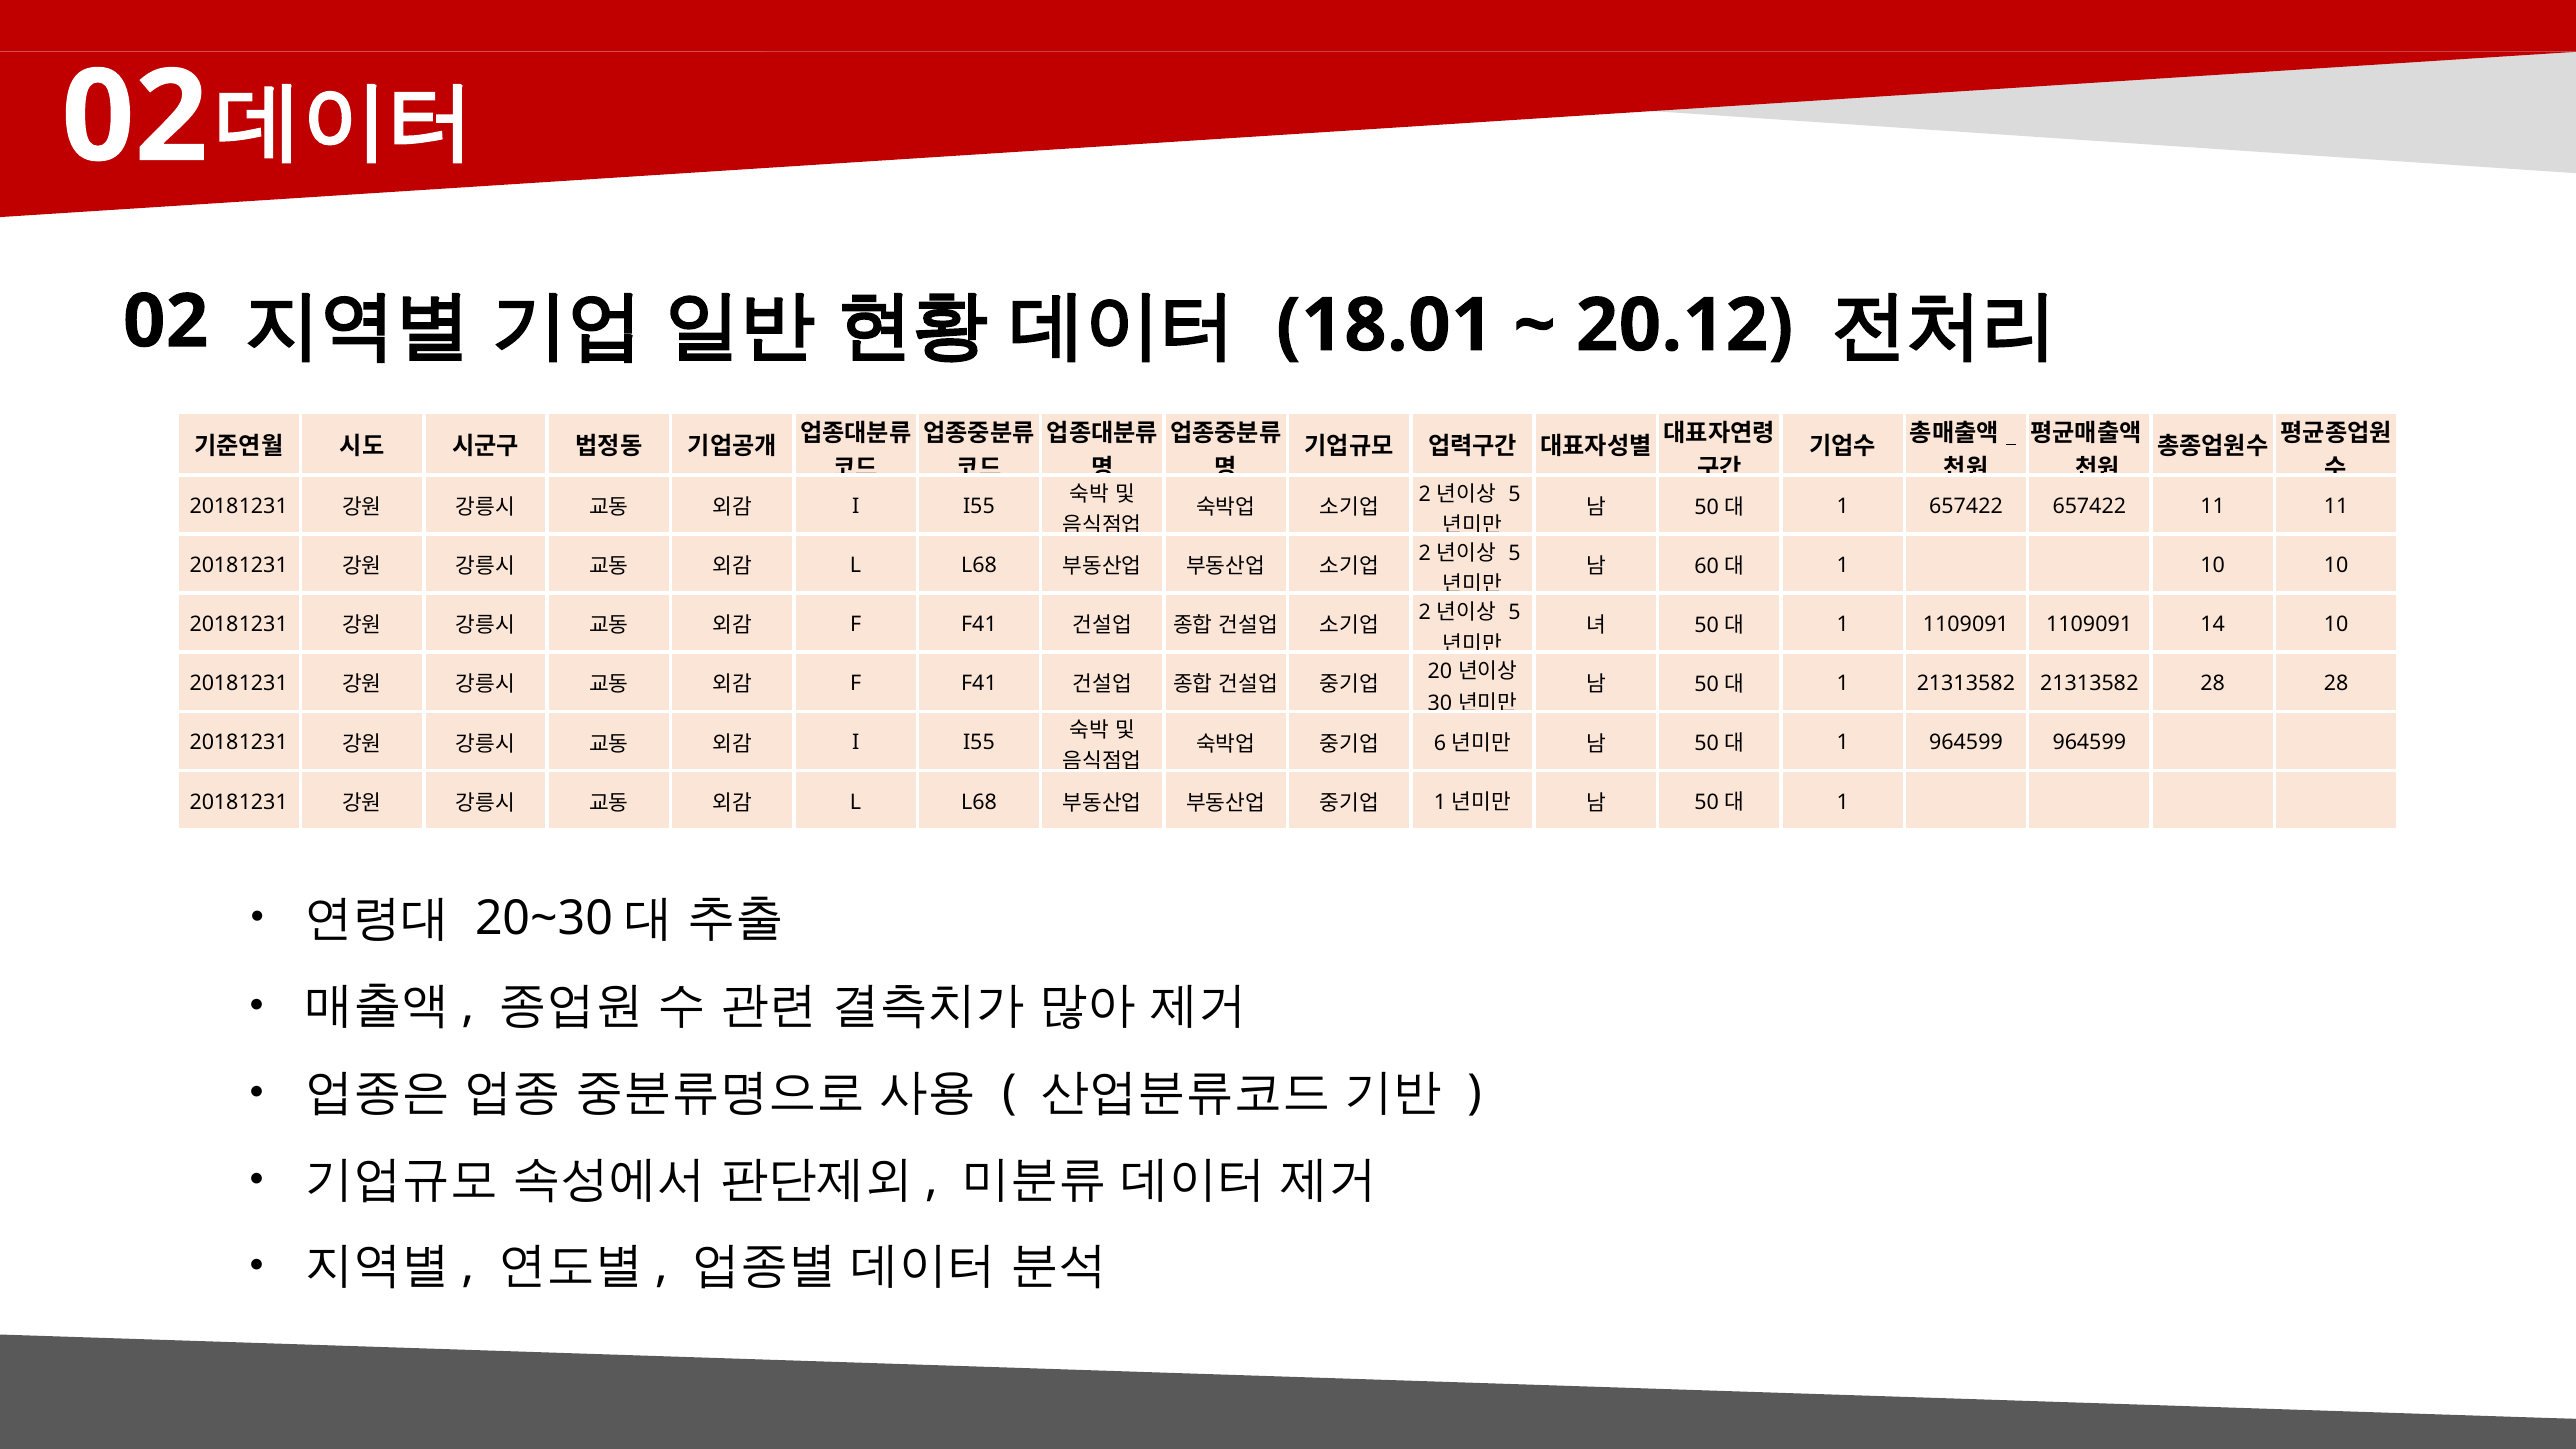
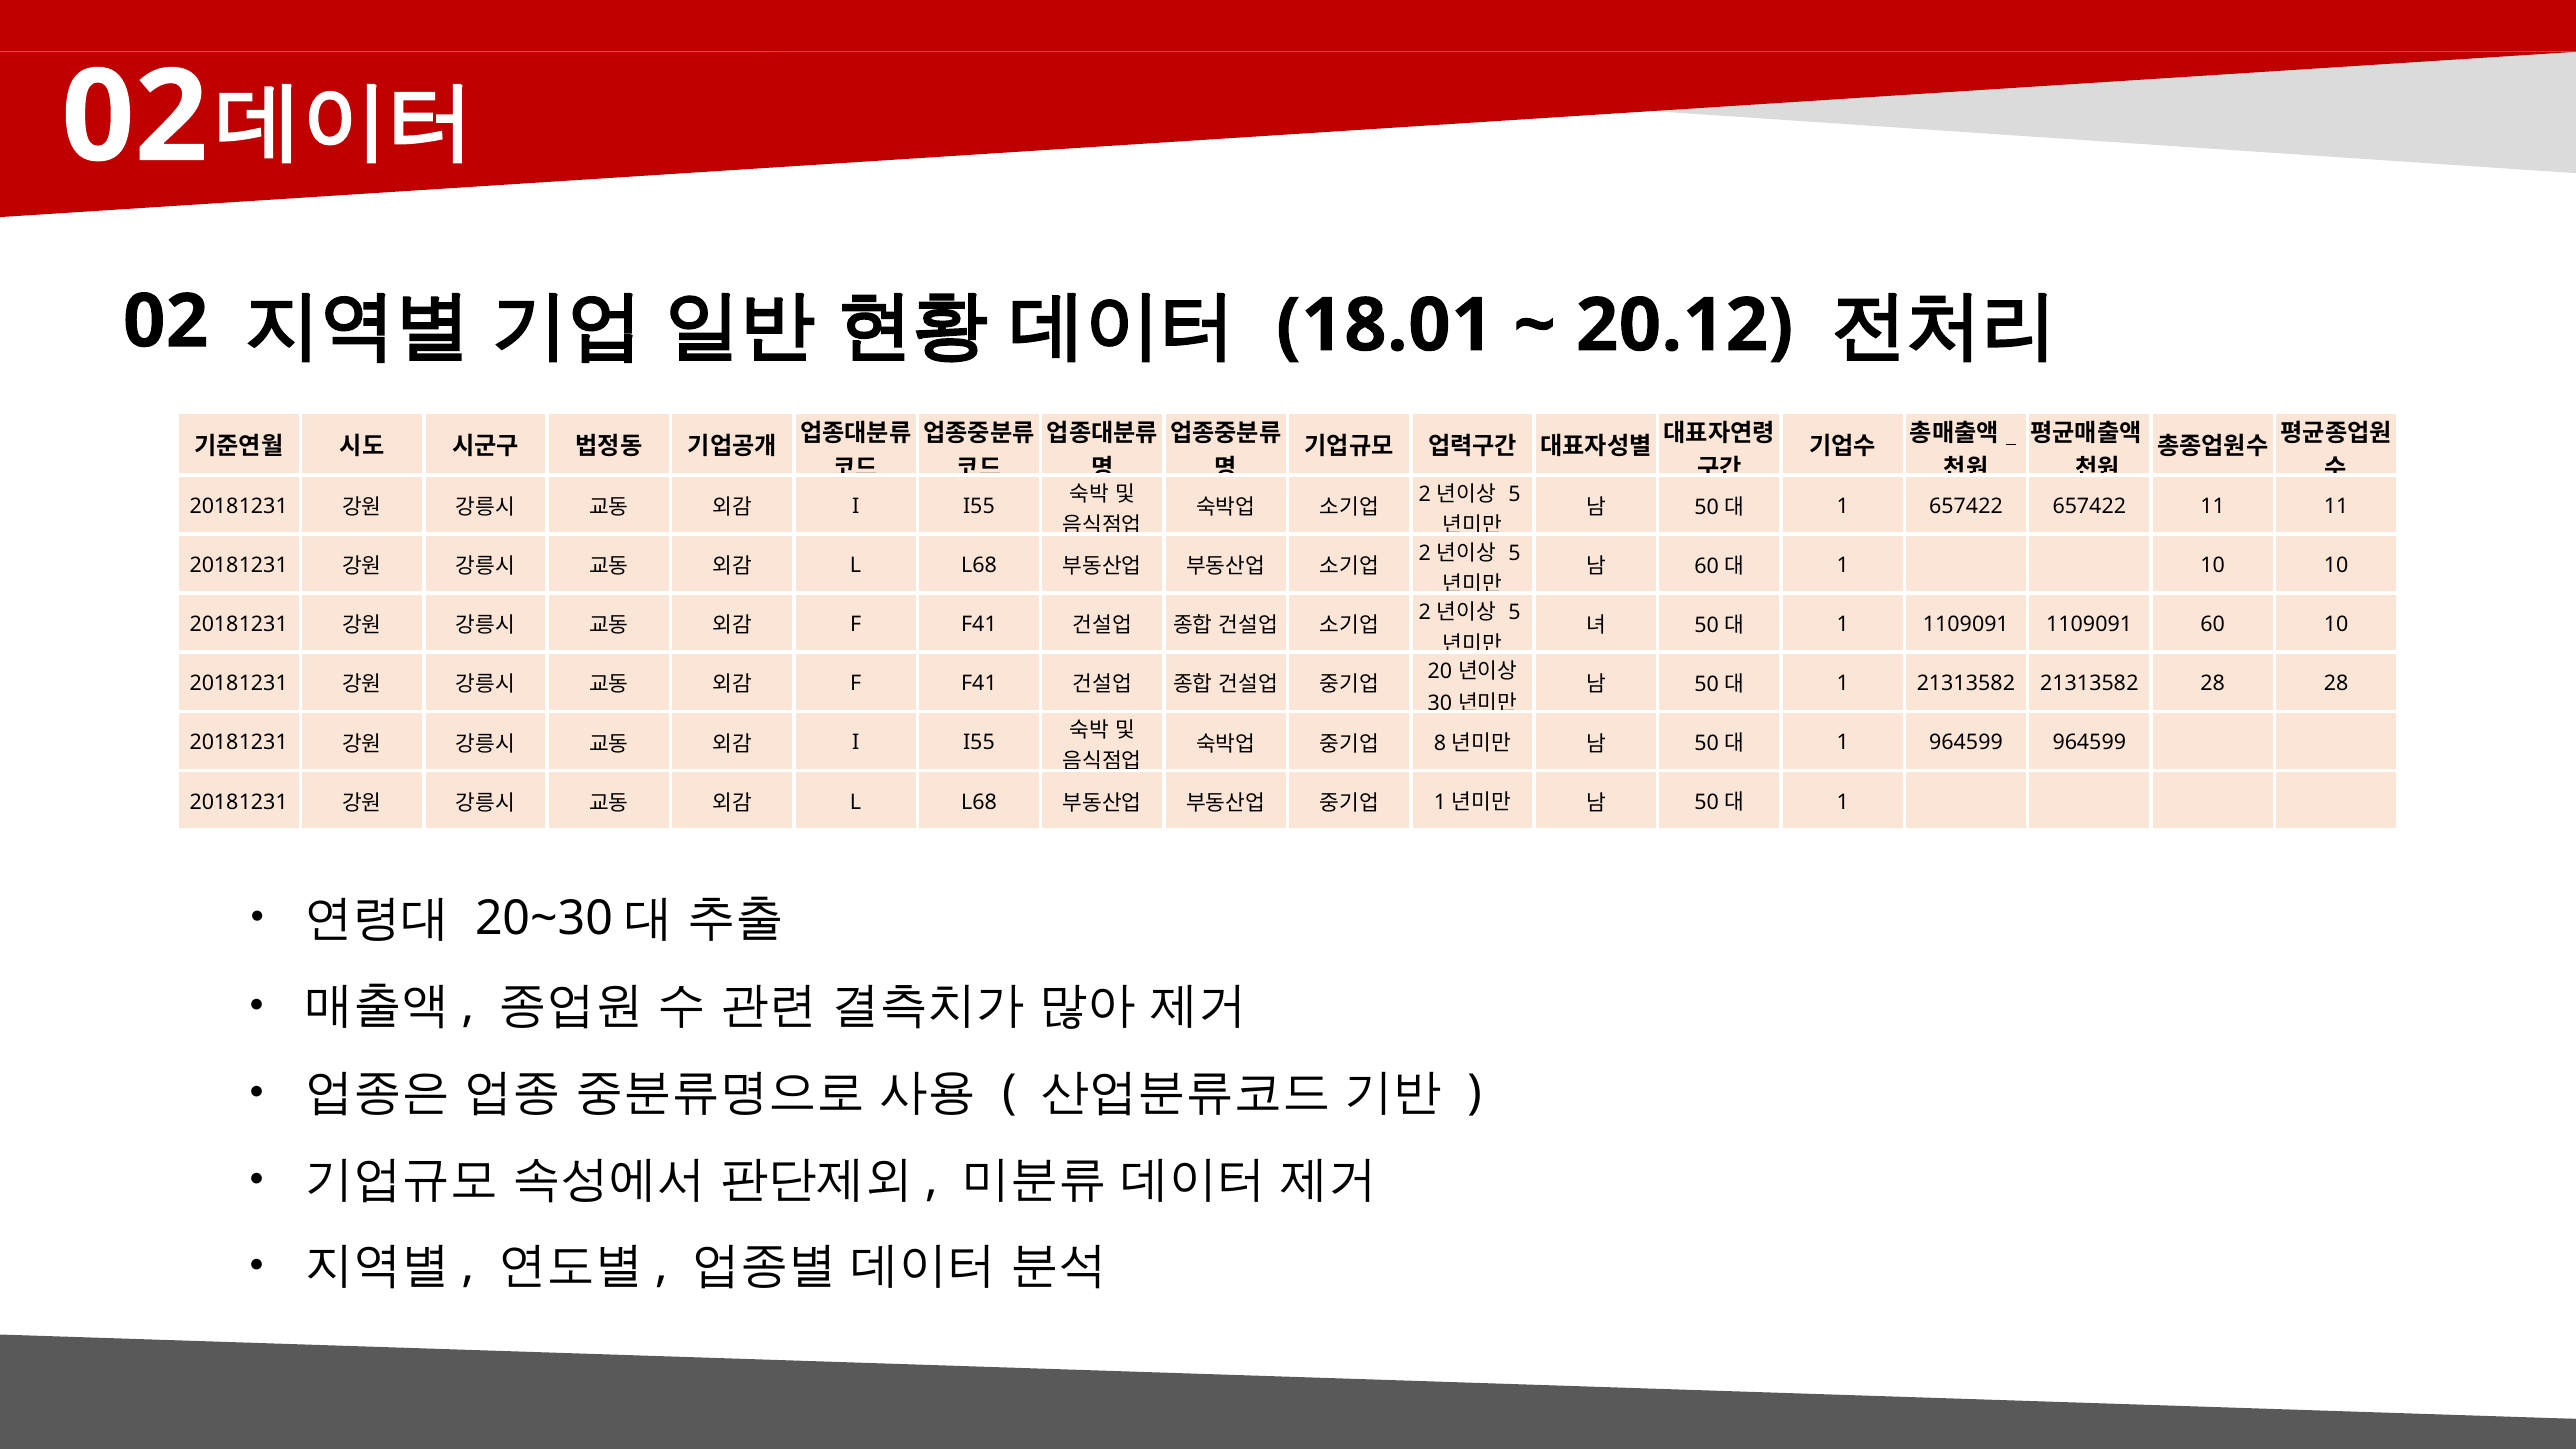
1109091 14: 14 -> 60 (2213, 625)
6: 6 -> 8 (1440, 744)
